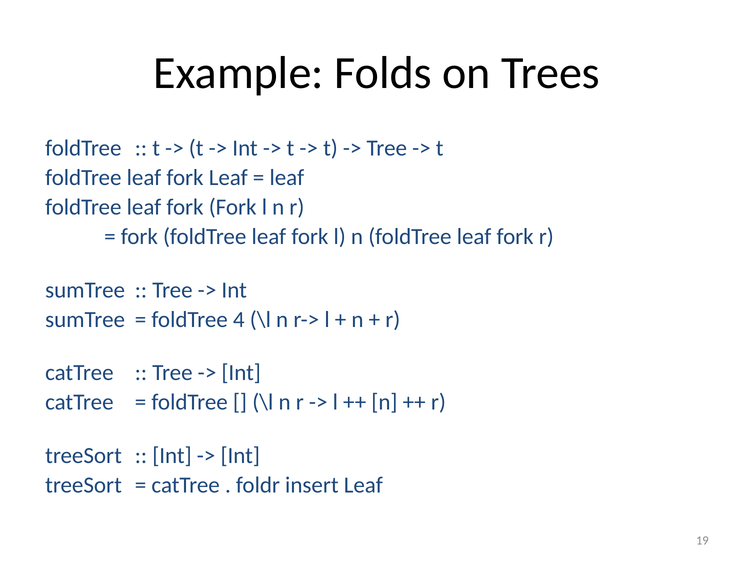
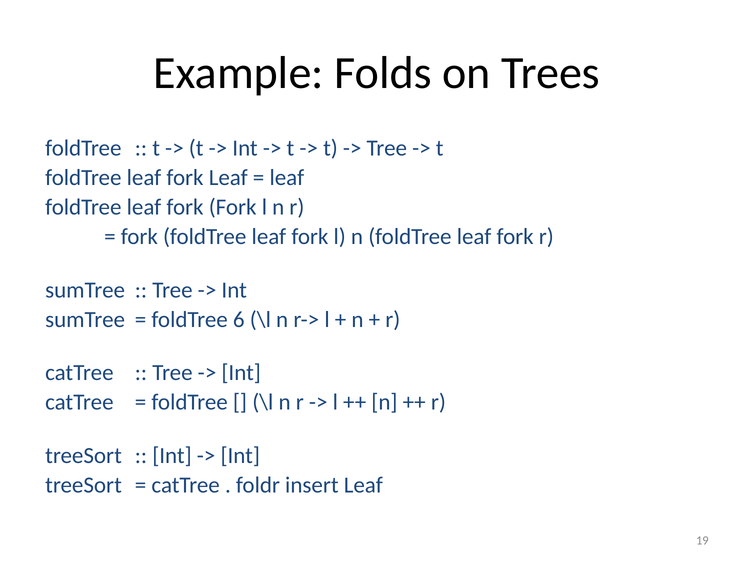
4: 4 -> 6 (239, 319)
